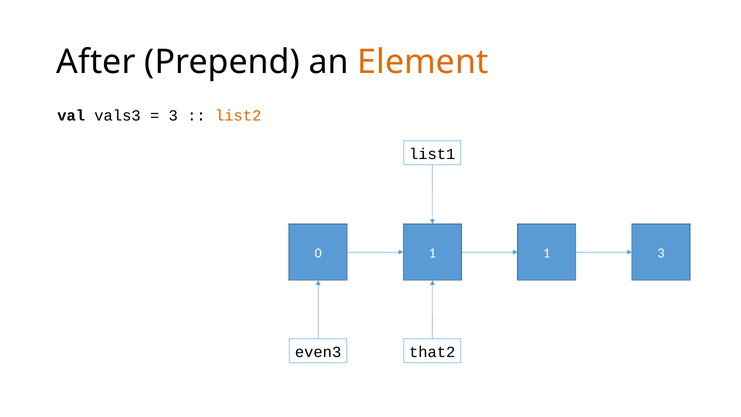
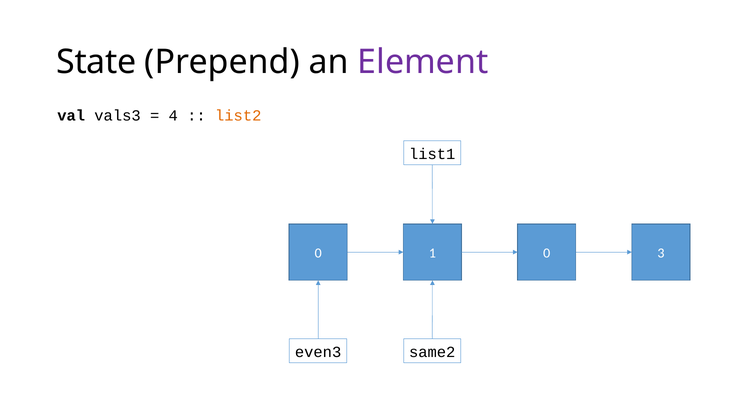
After: After -> State (96, 62)
Element colour: orange -> purple (423, 62)
3: 3 -> 4 (173, 116)
1 1: 1 -> 0 (547, 253)
that2: that2 -> same2 (432, 352)
